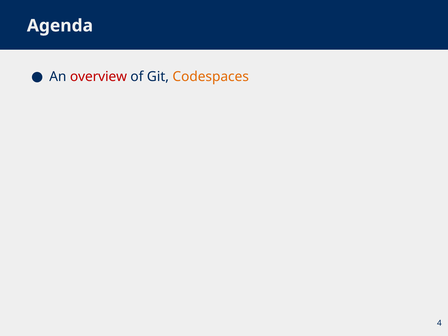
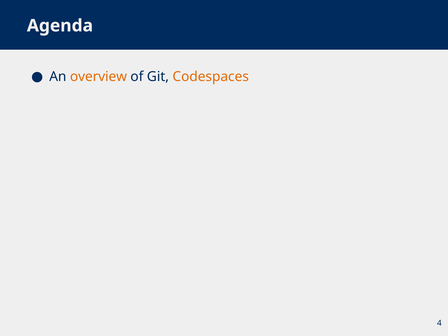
overview colour: red -> orange (98, 77)
